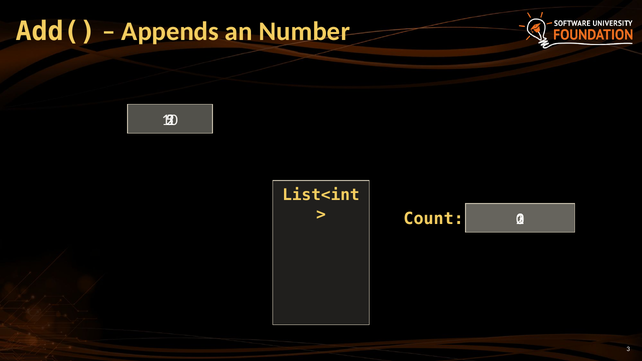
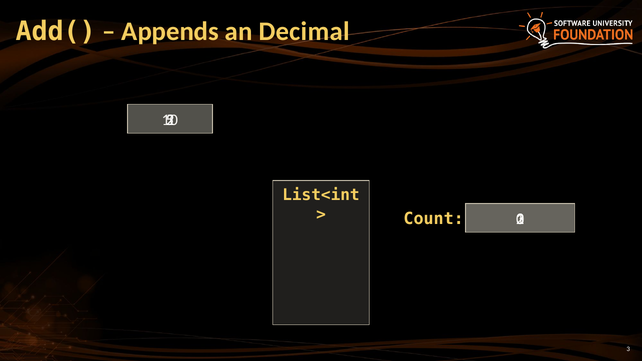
Number: Number -> Decimal (304, 31)
